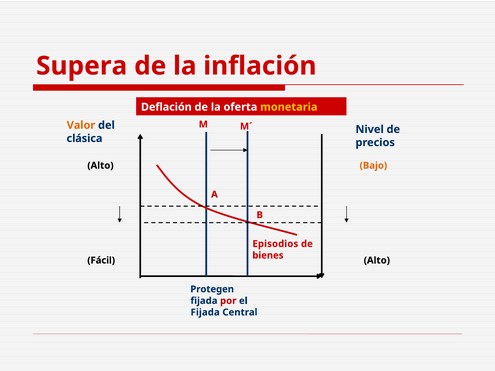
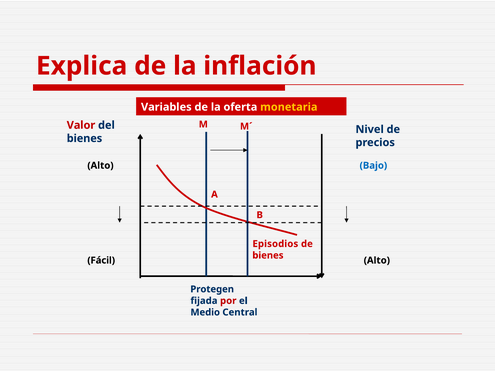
Supera: Supera -> Explica (82, 66)
Deflación: Deflación -> Variables (166, 107)
Valor colour: orange -> red (81, 125)
clásica: clásica -> bienes (84, 138)
Bajo colour: orange -> blue (373, 166)
Fijada: Fijada -> Medio (205, 312)
